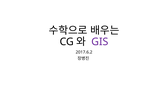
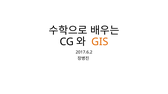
GIS colour: purple -> orange (100, 42)
